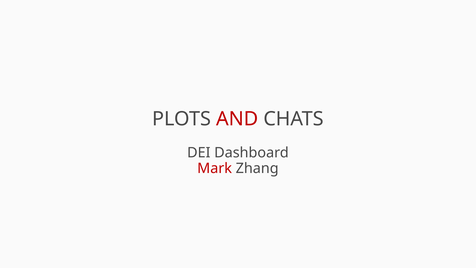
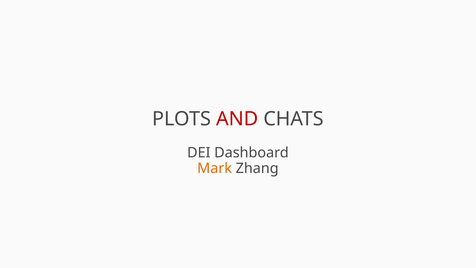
Mark colour: red -> orange (215, 168)
